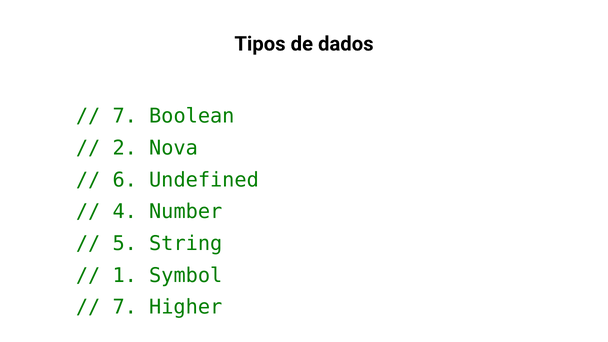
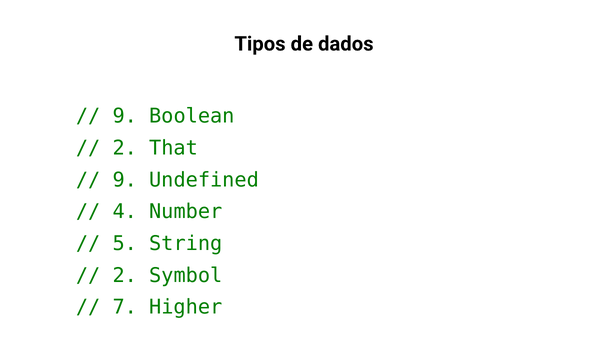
7: 7 -> 9 (125, 116)
Nova: Nova -> That (173, 148)
6: 6 -> 9 (125, 180)
1: 1 -> 2 (125, 275)
